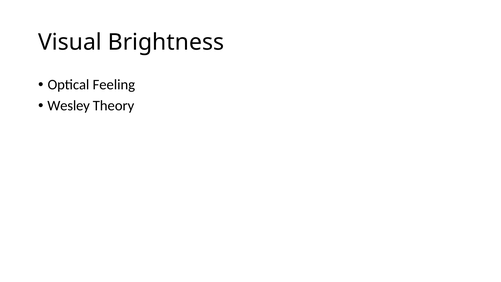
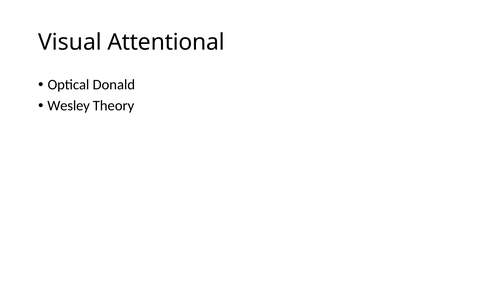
Brightness: Brightness -> Attentional (166, 42)
Feeling: Feeling -> Donald (114, 85)
